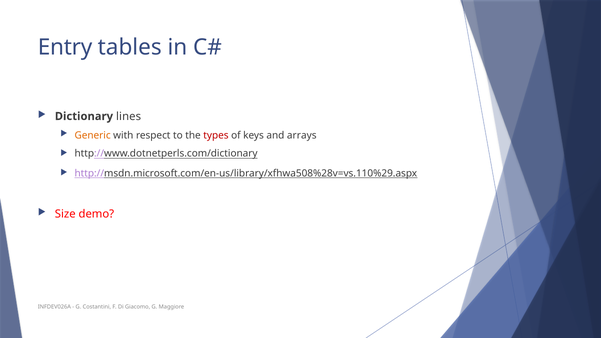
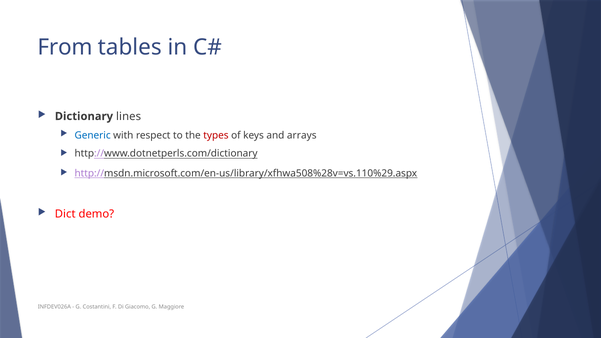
Entry: Entry -> From (65, 47)
Generic colour: orange -> blue (93, 135)
Size: Size -> Dict (65, 214)
